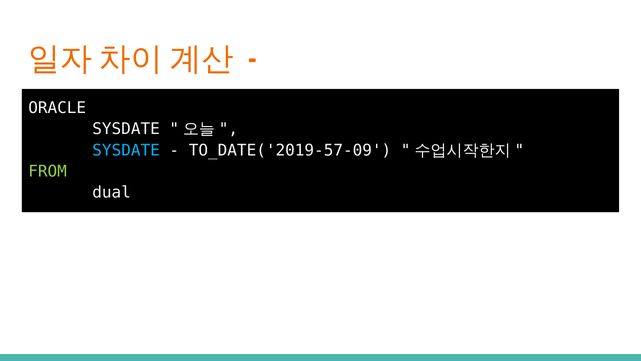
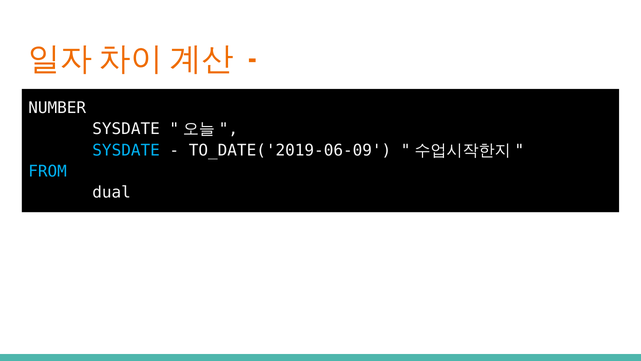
ORACLE: ORACLE -> NUMBER (57, 108)
TO_DATE('2019-57-09: TO_DATE('2019-57-09 -> TO_DATE('2019-06-09 (290, 150)
FROM colour: light green -> light blue (48, 171)
